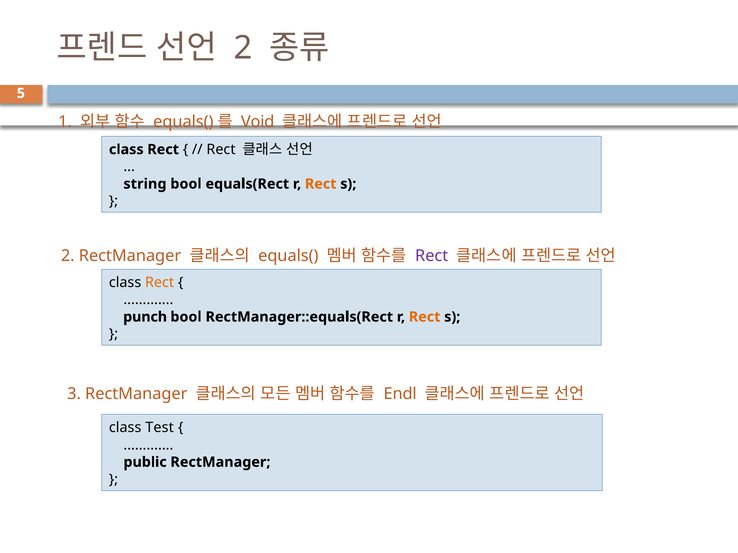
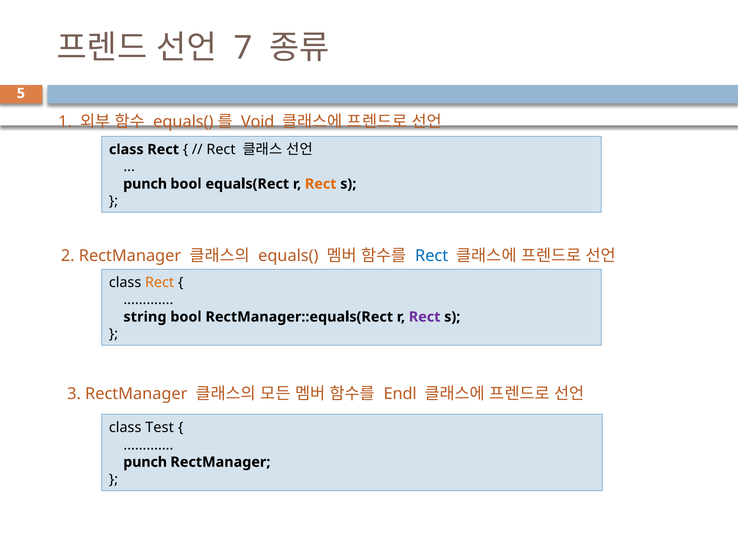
2: 2 -> 7 (243, 48)
string: string -> punch (145, 184)
Rect colour: purple -> blue (432, 256)
punch: punch -> string (145, 317)
Rect colour: orange -> purple (425, 317)
public: public -> punch (145, 462)
